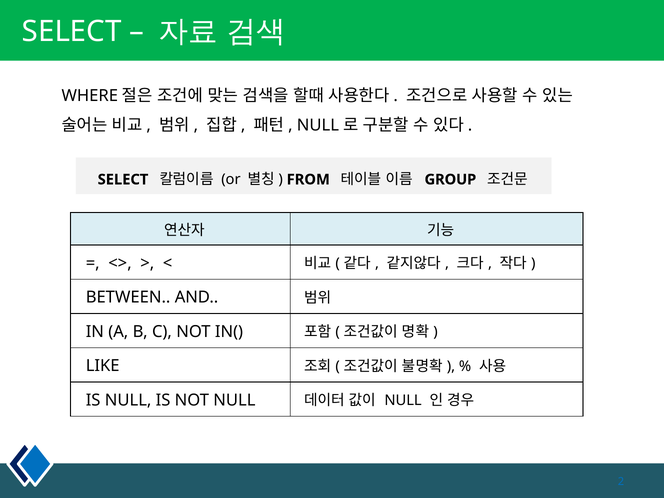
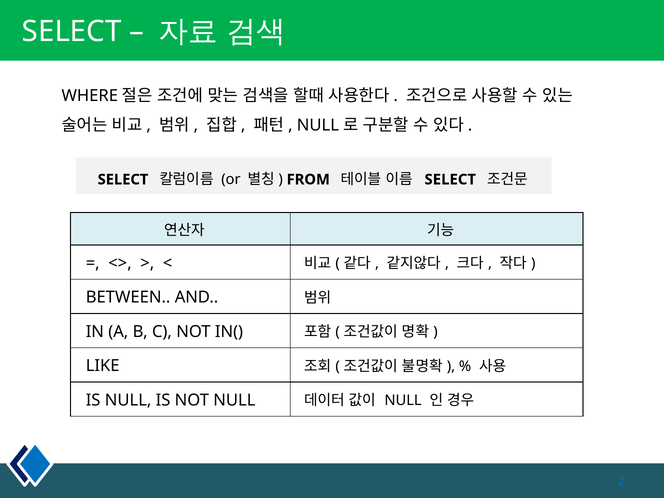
GROUP: GROUP -> SELECT (450, 180)
